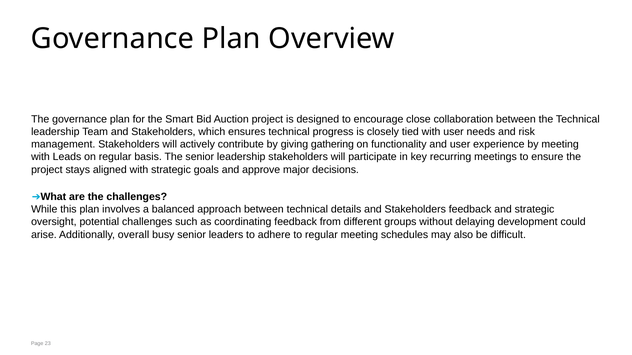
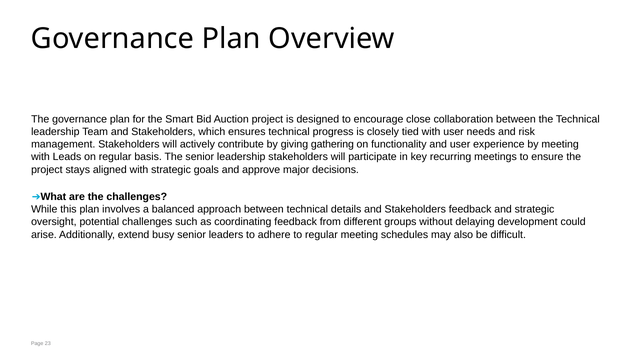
overall: overall -> extend (134, 235)
